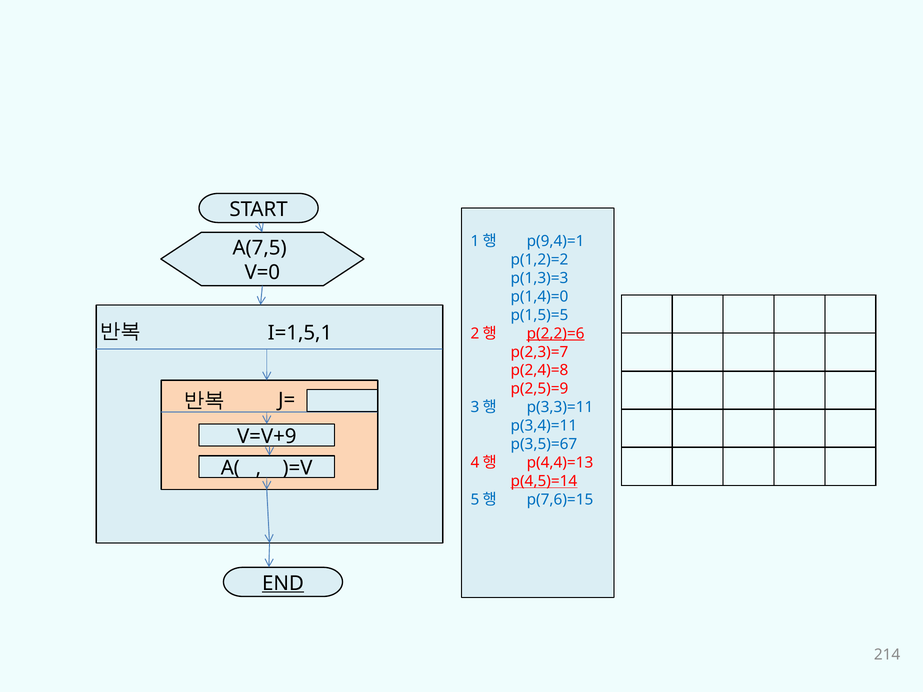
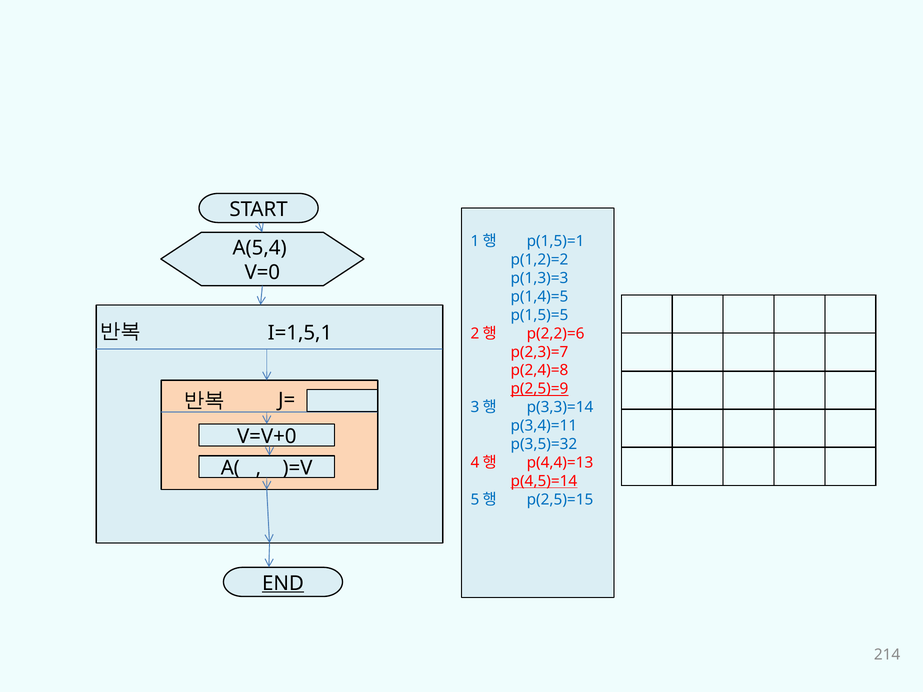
p(9,4)=1: p(9,4)=1 -> p(1,5)=1 (556, 241)
A(7,5: A(7,5 -> A(5,4 (260, 248)
p(1,4)=0: p(1,4)=0 -> p(1,4)=5 (539, 297)
p(2,2)=6 underline: present -> none (556, 334)
p(2,5)=9 underline: none -> present (539, 389)
p(3,3)=11: p(3,3)=11 -> p(3,3)=14 (560, 407)
V=V+9: V=V+9 -> V=V+0 (267, 437)
p(3,5)=67: p(3,5)=67 -> p(3,5)=32 (544, 444)
p(7,6)=15: p(7,6)=15 -> p(2,5)=15 (560, 500)
